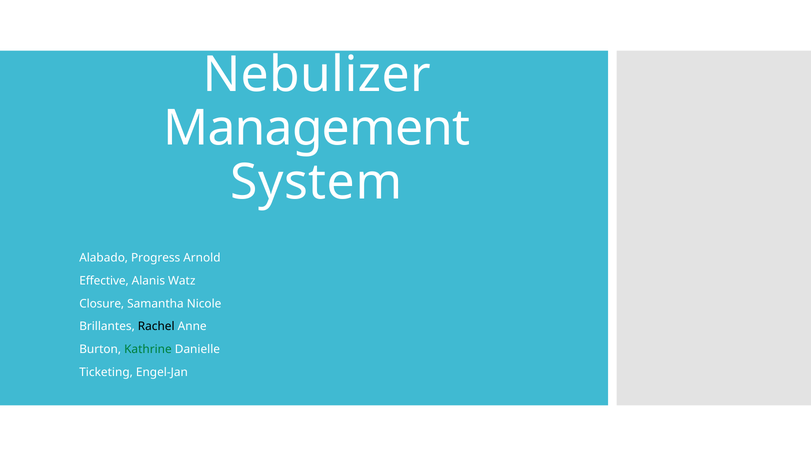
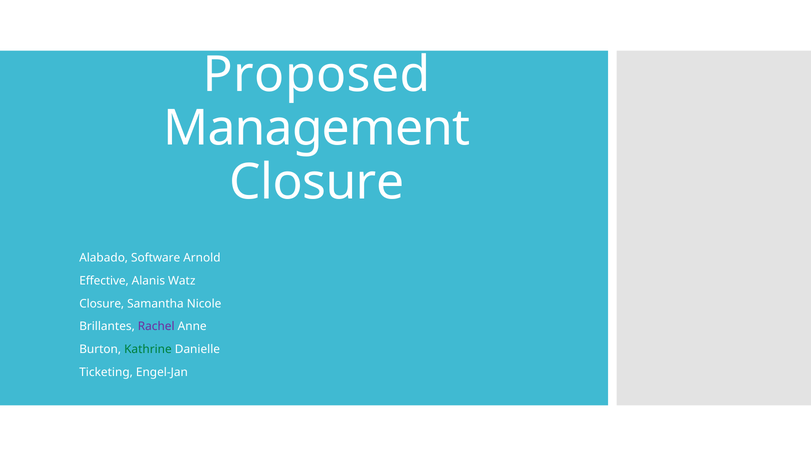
Nebulizer: Nebulizer -> Proposed (317, 75)
System: System -> Closure (317, 182)
Progress: Progress -> Software (156, 258)
Rachel colour: black -> purple (156, 327)
